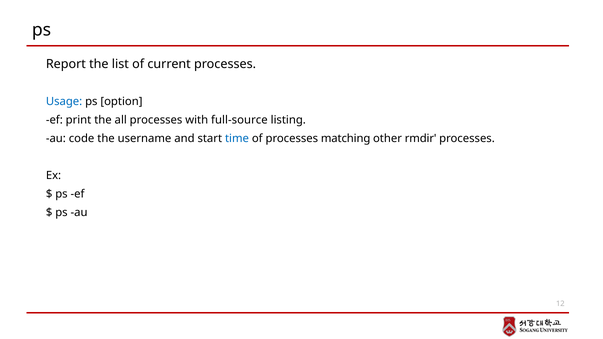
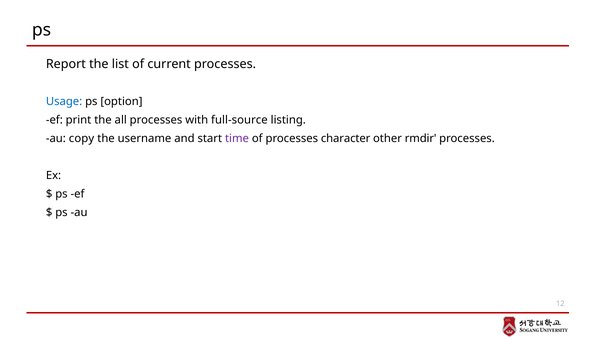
code: code -> copy (82, 139)
time colour: blue -> purple (237, 139)
matching: matching -> character (346, 139)
